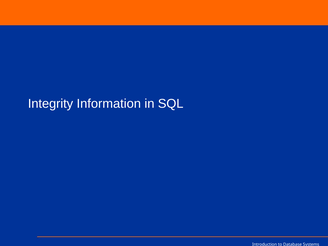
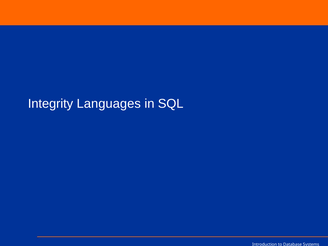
Information: Information -> Languages (109, 104)
